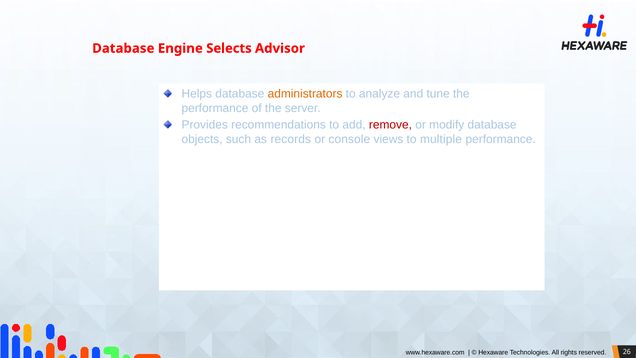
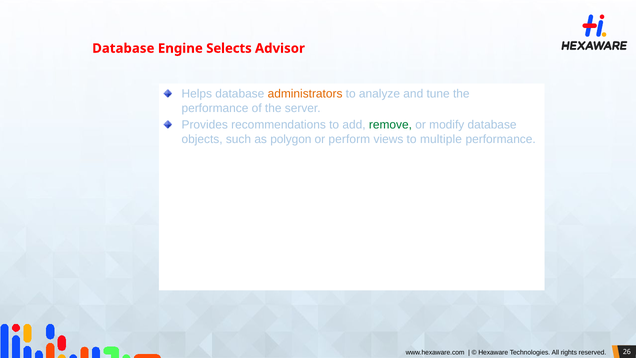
remove colour: red -> green (390, 125)
records: records -> polygon (291, 139)
console: console -> perform (349, 139)
